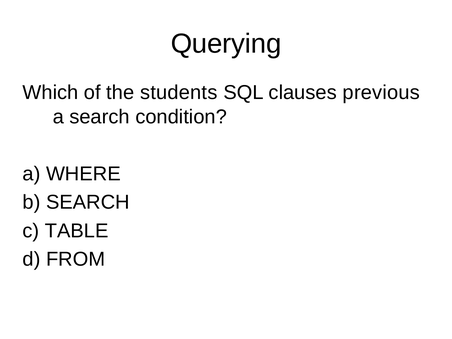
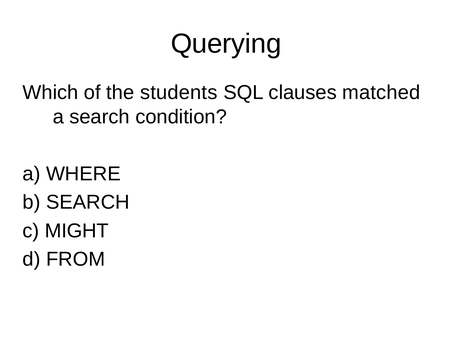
previous: previous -> matched (381, 93)
TABLE: TABLE -> MIGHT (77, 231)
